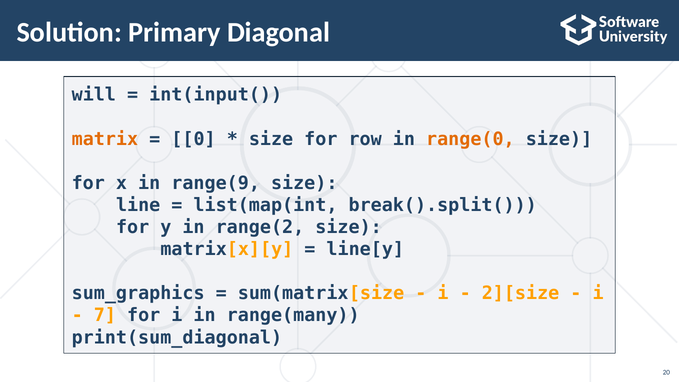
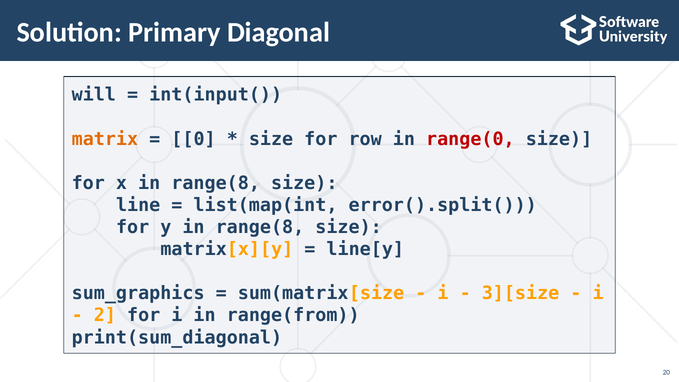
range(0 colour: orange -> red (470, 139)
x in range(9: range(9 -> range(8 (216, 183)
break().split(: break().split( -> error().split( (443, 205)
y in range(2: range(2 -> range(8 (260, 227)
2][size: 2][size -> 3][size (521, 293)
7: 7 -> 2 (105, 315)
range(many: range(many -> range(from (293, 315)
